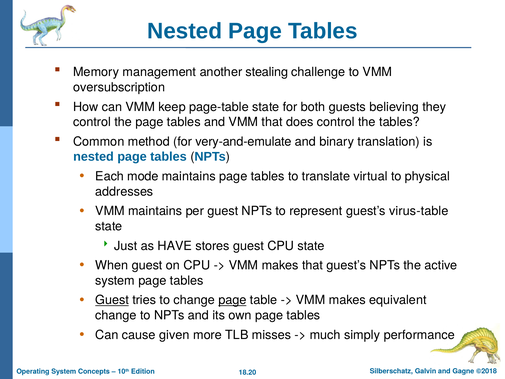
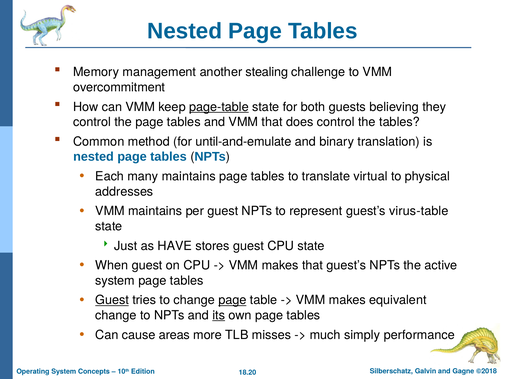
oversubscription: oversubscription -> overcommitment (119, 87)
page-table underline: none -> present (219, 107)
very-and-emulate: very-and-emulate -> until-and-emulate (243, 142)
mode: mode -> many (143, 176)
its underline: none -> present (219, 315)
given: given -> areas (174, 335)
